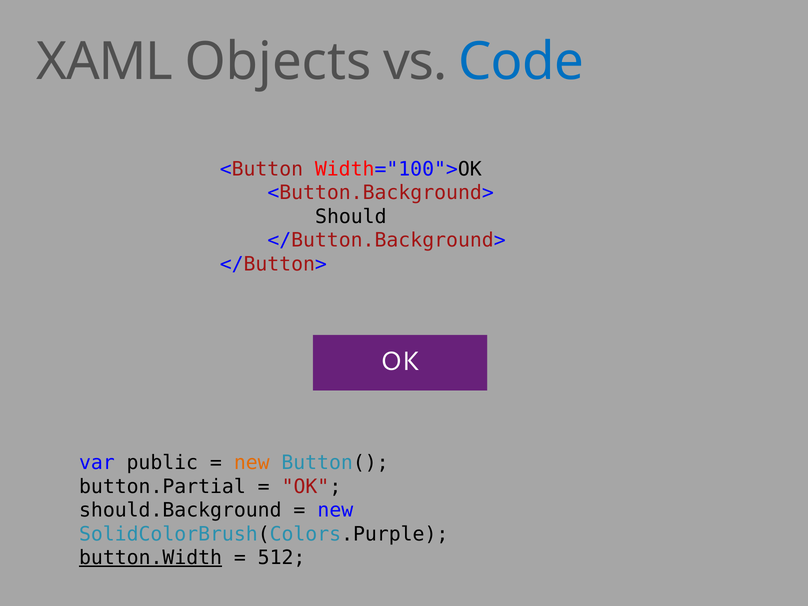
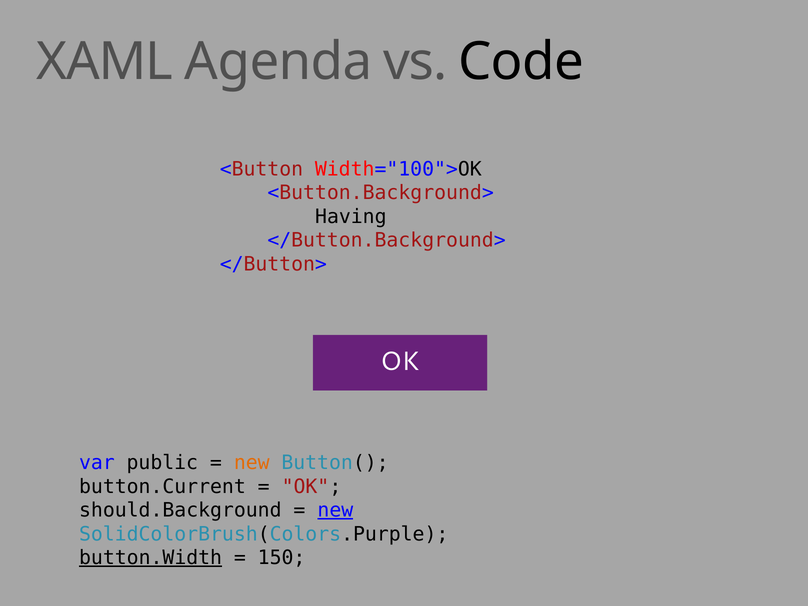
Objects: Objects -> Agenda (278, 62)
Code colour: blue -> black (521, 62)
Should: Should -> Having (351, 217)
button.Partial: button.Partial -> button.Current (162, 486)
new underline: none -> present (335, 510)
512: 512 -> 150 (282, 558)
